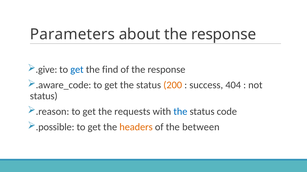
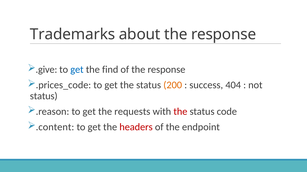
Parameters: Parameters -> Trademarks (73, 34)
.aware_code: .aware_code -> .prices_code (63, 85)
the colour: blue -> red (180, 112)
.possible: .possible -> .content (55, 128)
headers colour: orange -> red (136, 128)
between: between -> endpoint (201, 128)
